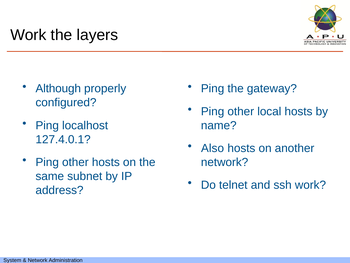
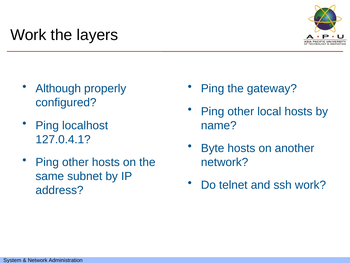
127.4.0.1: 127.4.0.1 -> 127.0.4.1 (63, 139)
Also: Also -> Byte (213, 148)
